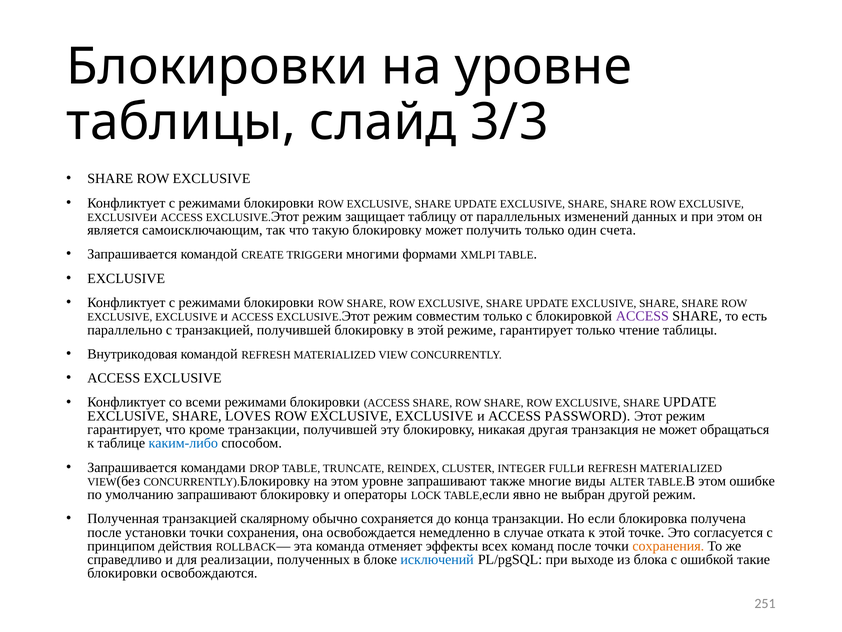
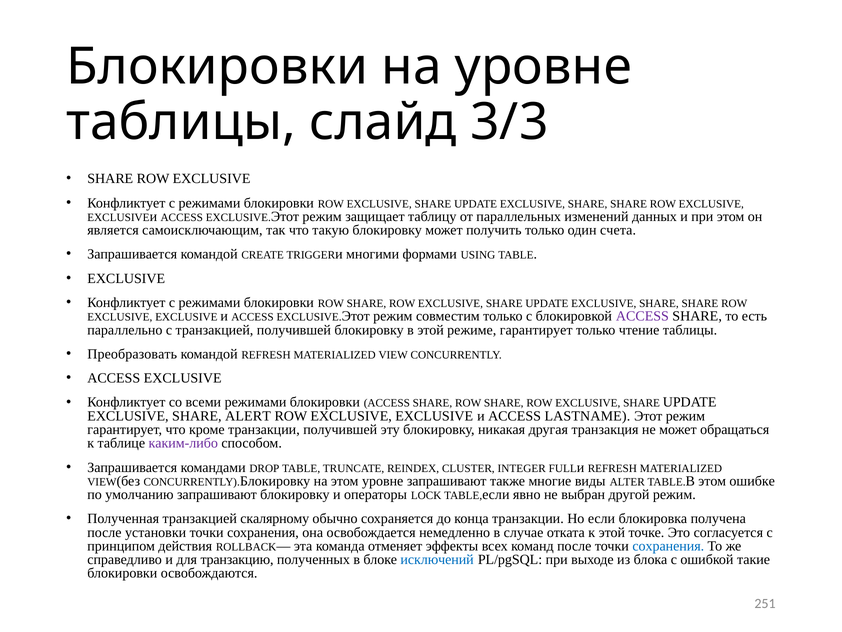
XMLPI: XMLPI -> USING (478, 255)
Внутрикодовая: Внутрикодовая -> Преобразовать (132, 354)
LOVES: LOVES -> ALERT (248, 416)
PASSWORD: PASSWORD -> LASTNAME (587, 416)
каким-либо colour: blue -> purple (183, 443)
сохранения colour: orange -> blue (668, 546)
реализации: реализации -> транзакцию (237, 559)
